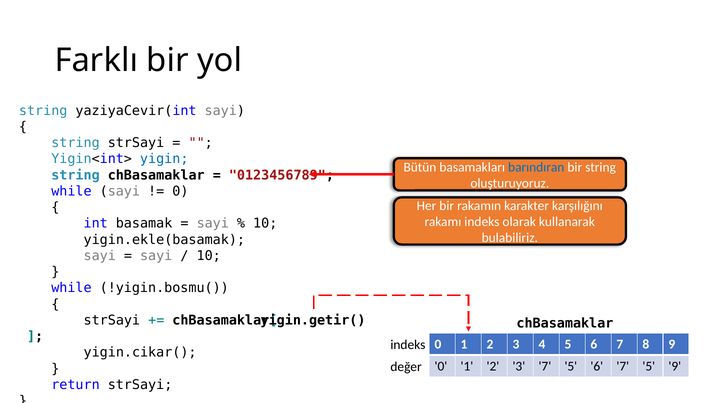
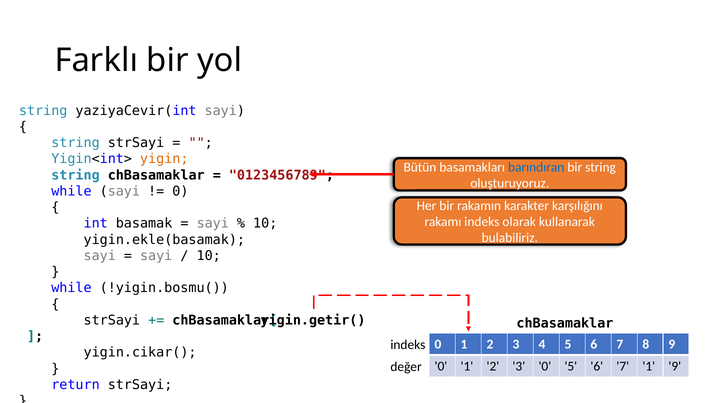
yigin colour: blue -> orange (164, 159)
3 7: 7 -> 0 (545, 366)
6 7 5: 5 -> 1 (649, 366)
